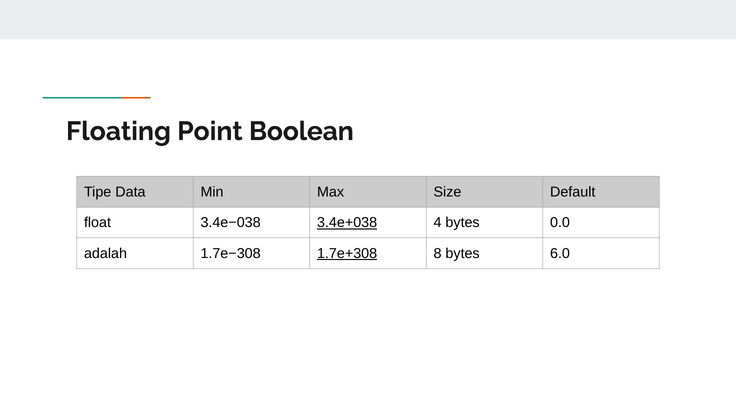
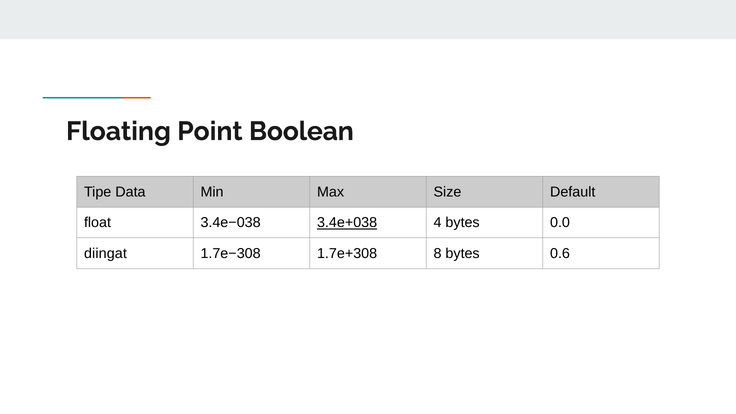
adalah: adalah -> diingat (105, 253)
1.7e+308 underline: present -> none (347, 253)
6.0: 6.0 -> 0.6 (560, 253)
